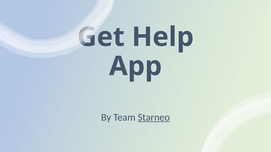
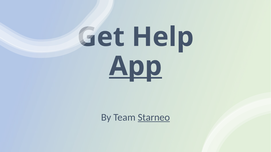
App underline: none -> present (136, 66)
